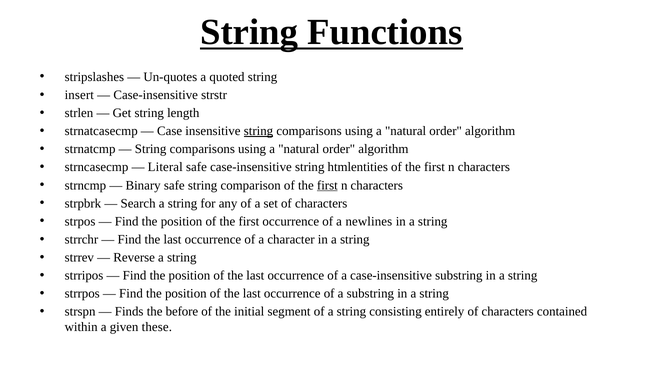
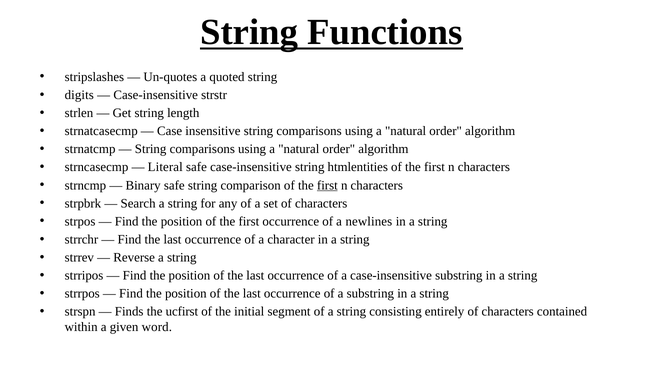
insert: insert -> digits (79, 95)
string underline: present -> none (258, 131)
before: before -> ucfirst (182, 312)
these: these -> word (157, 327)
